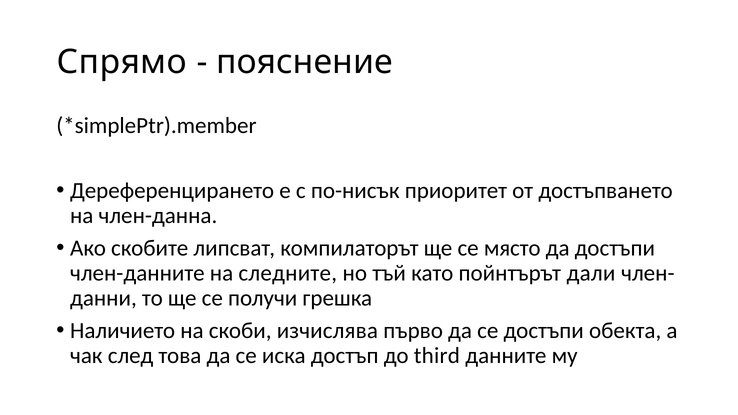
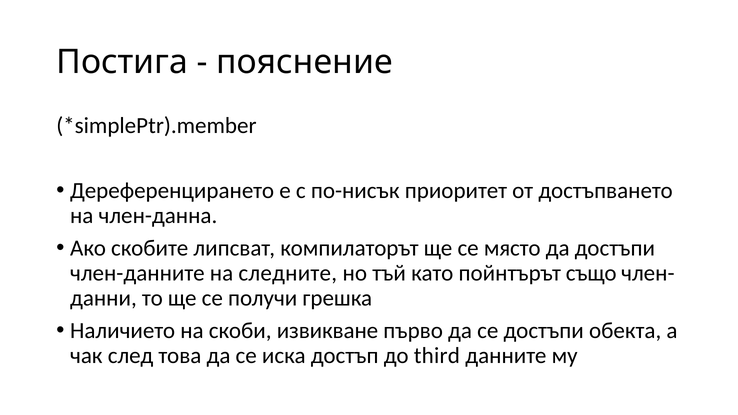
Спрямо: Спрямо -> Постига (122, 62)
дали: дали -> също (591, 273)
изчислява: изчислява -> извикване (327, 331)
